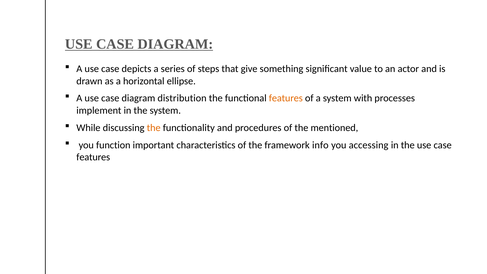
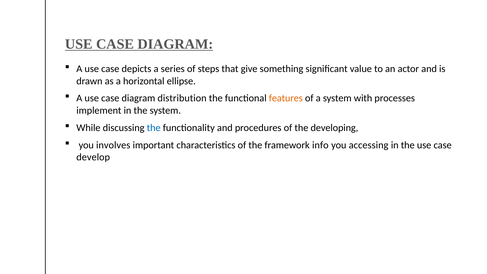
the colour: orange -> blue (154, 128)
mentioned: mentioned -> developing (334, 128)
function: function -> involves (113, 145)
features: features -> develop (93, 157)
